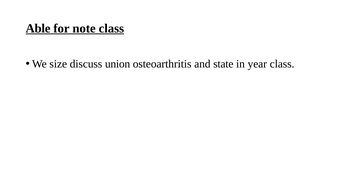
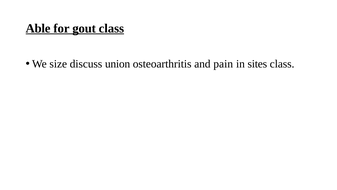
note: note -> gout (84, 28)
state: state -> pain (223, 64)
year: year -> sites (257, 64)
